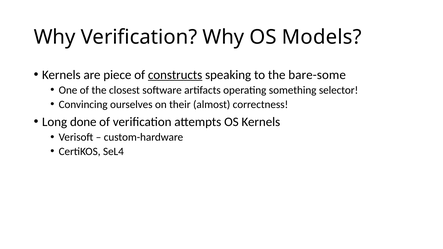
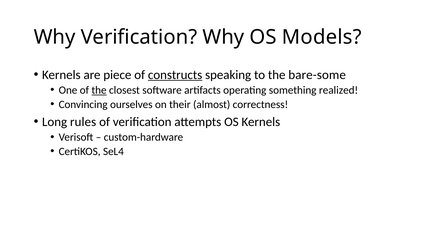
the underline: none -> present (99, 90)
selector: selector -> realized (339, 90)
done: done -> rules (83, 122)
